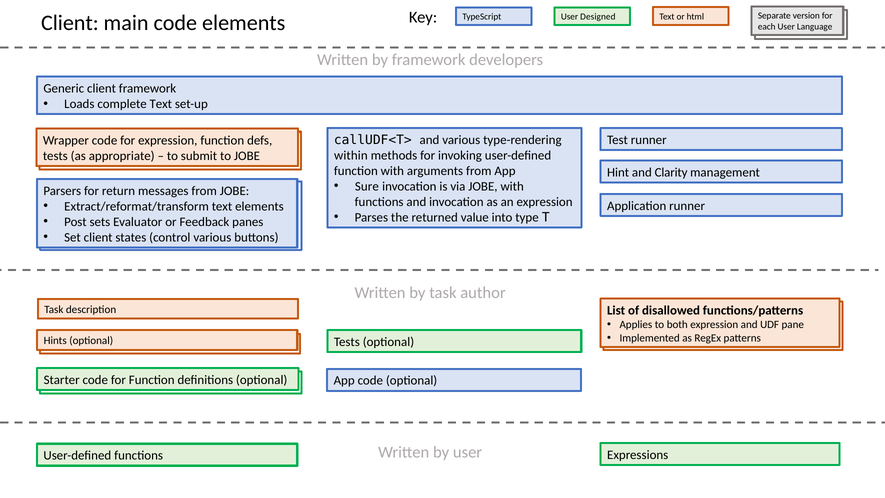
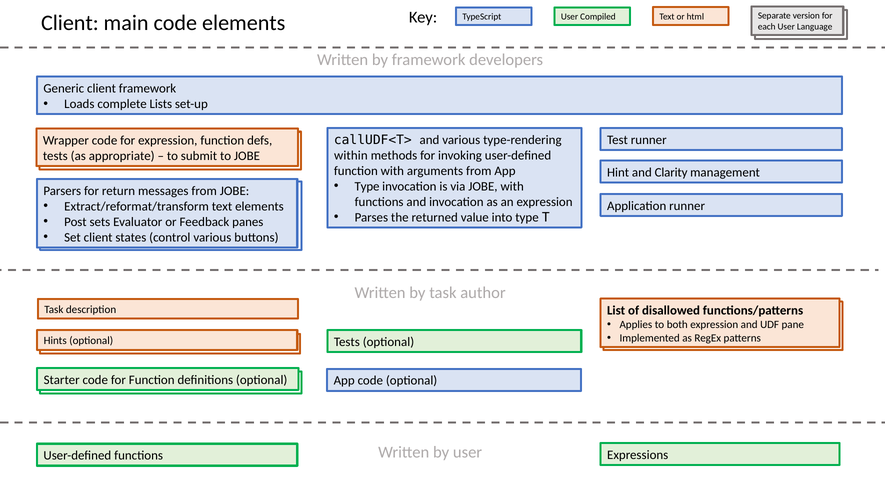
Designed: Designed -> Compiled (598, 17)
complete Text: Text -> Lists (161, 104)
Sure: Sure -> Type (367, 186)
